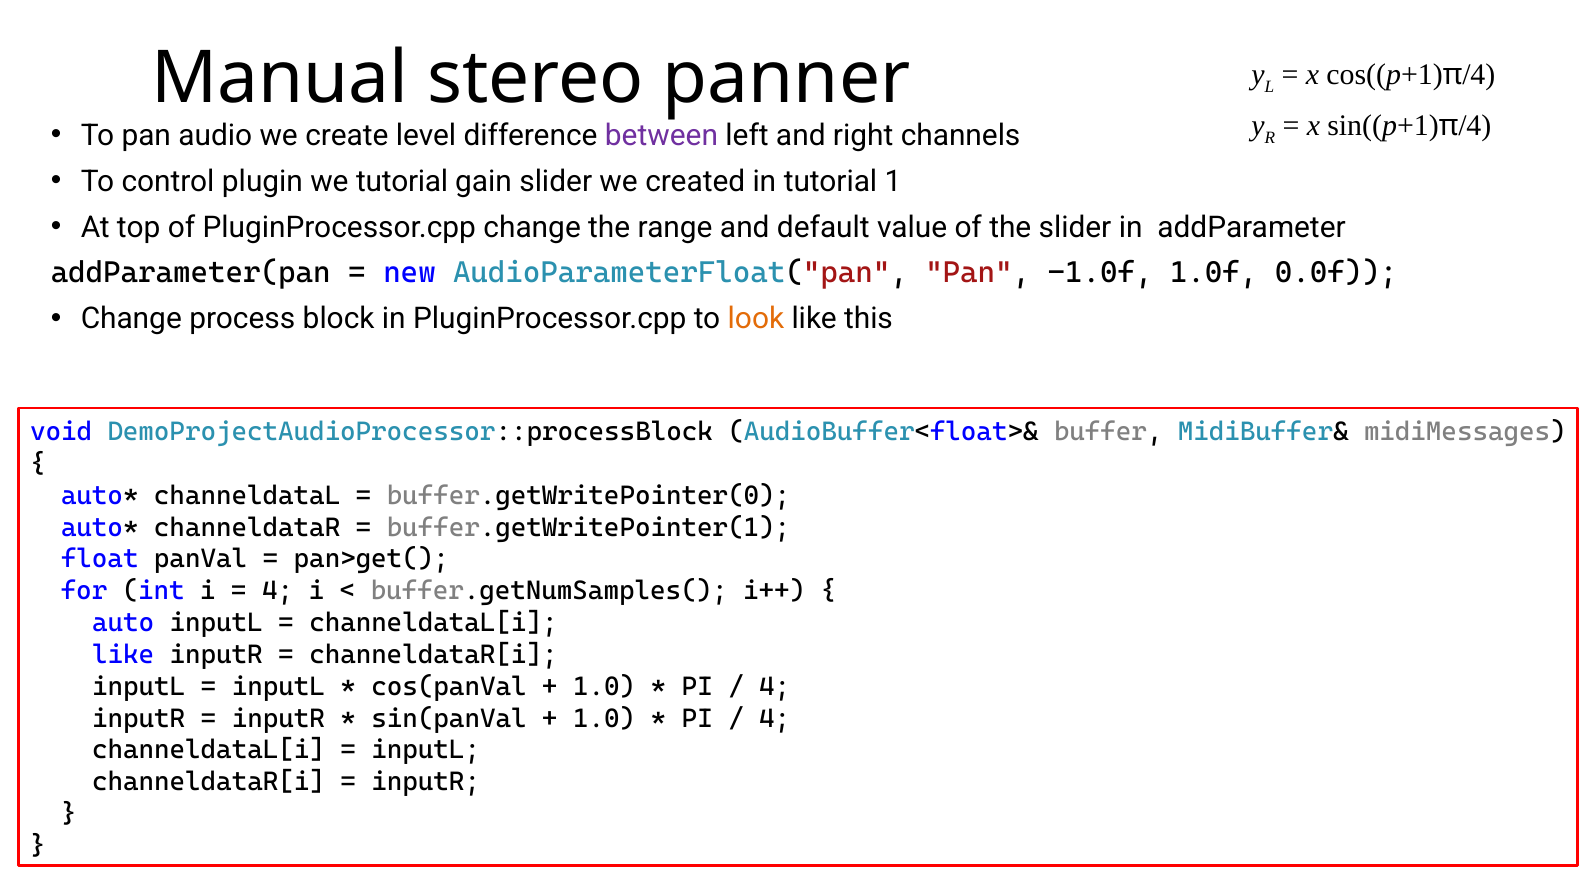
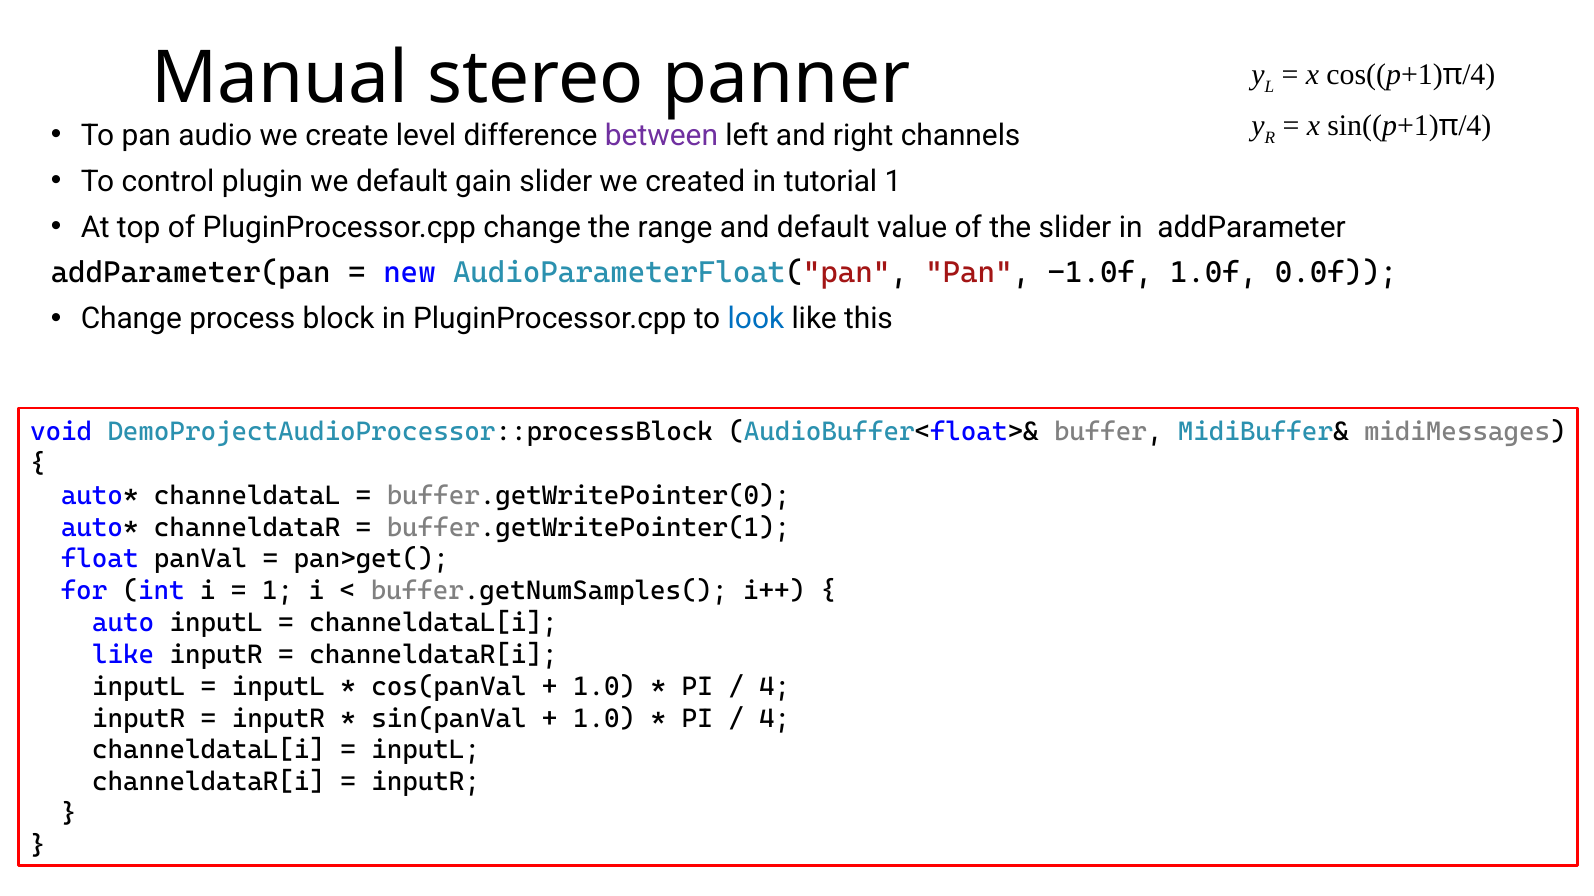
we tutorial: tutorial -> default (402, 182)
look colour: orange -> blue (756, 319)
4: 4 -> 1 (278, 591)
